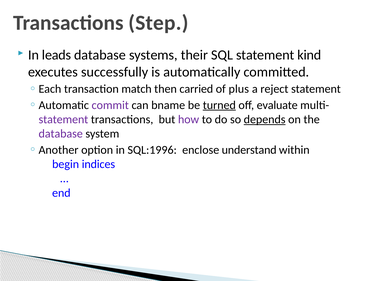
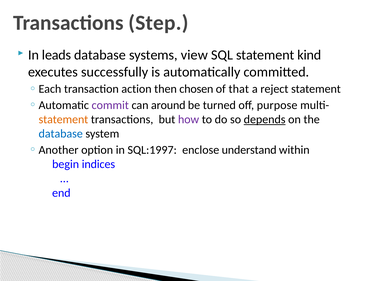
their: their -> view (194, 55)
match: match -> action (136, 89)
carried: carried -> chosen (196, 89)
plus: plus -> that (239, 89)
bname: bname -> around (168, 105)
turned underline: present -> none (219, 105)
evaluate: evaluate -> purpose (277, 105)
statement colour: purple -> orange (63, 120)
database colour: purple -> blue (61, 134)
SQL:1996: SQL:1996 -> SQL:1997 (152, 150)
